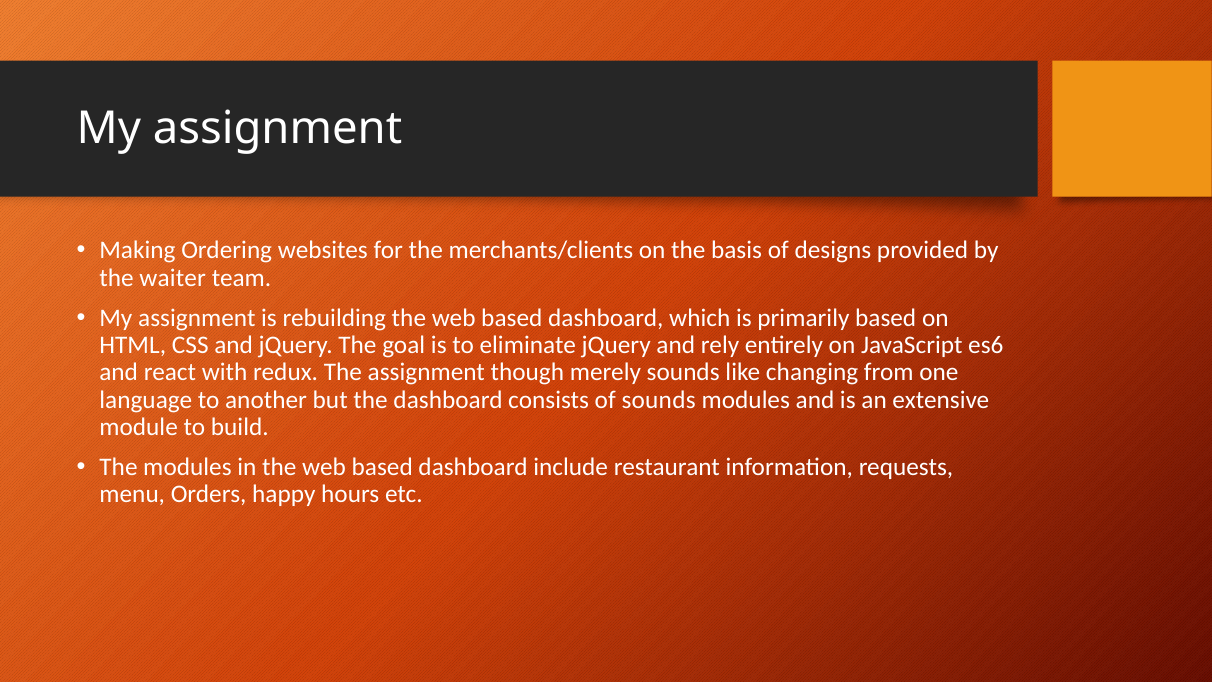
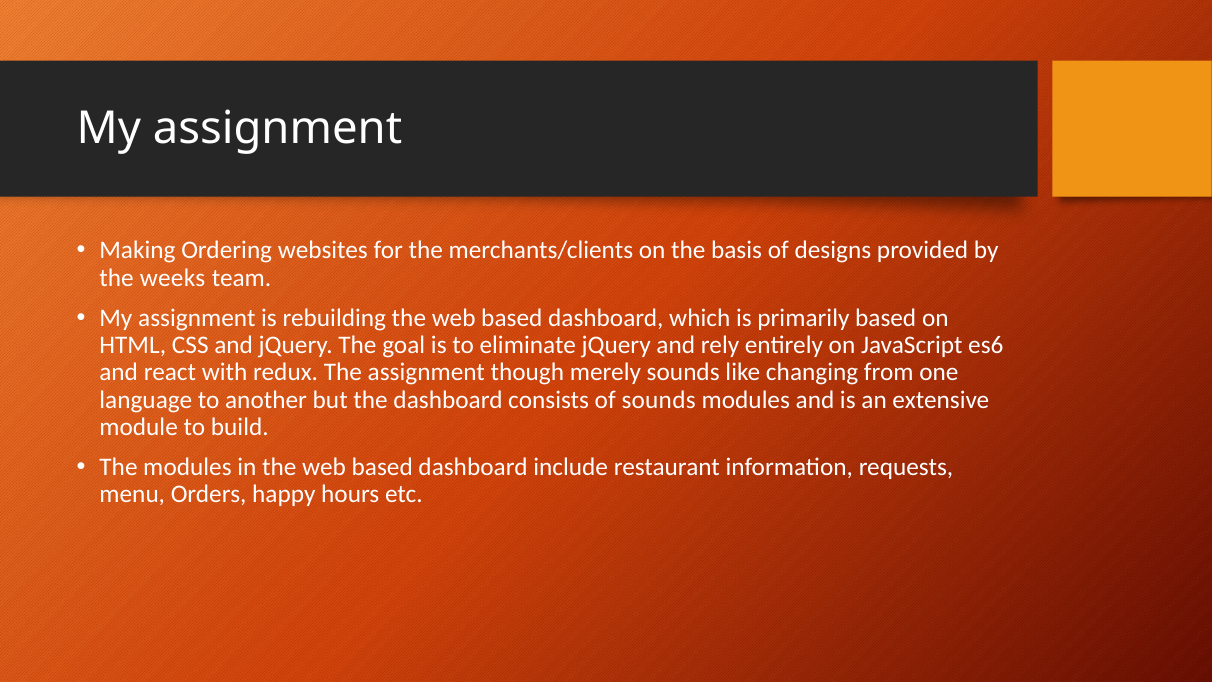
waiter: waiter -> weeks (173, 278)
